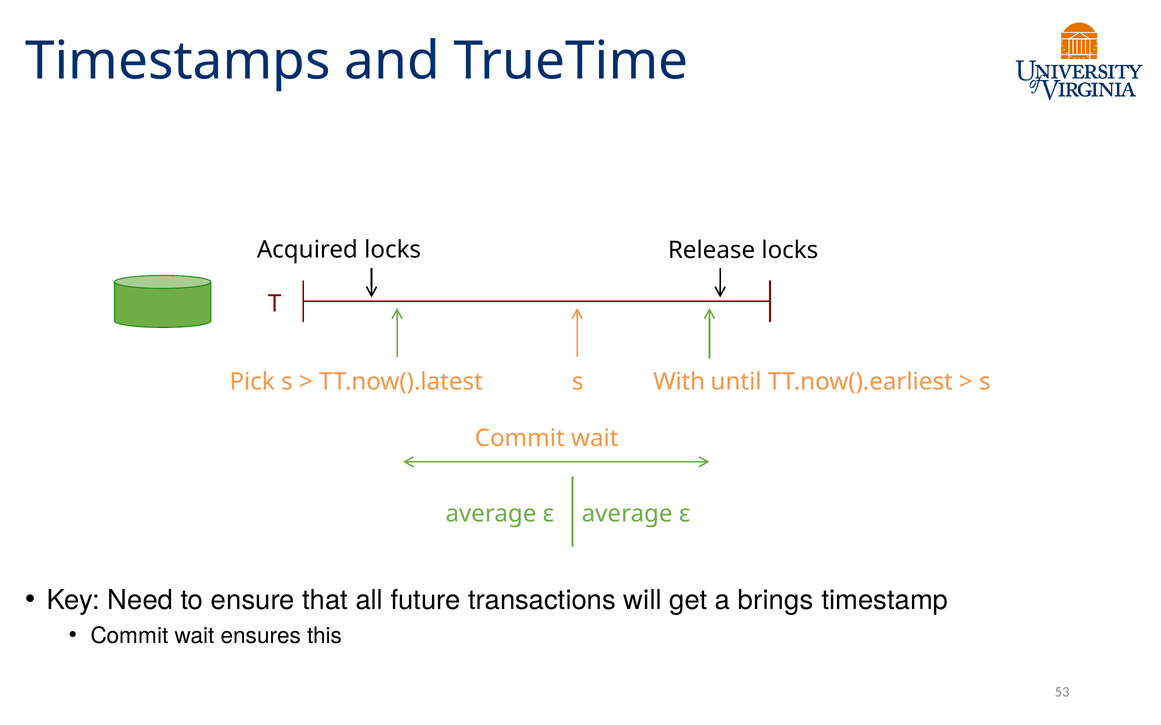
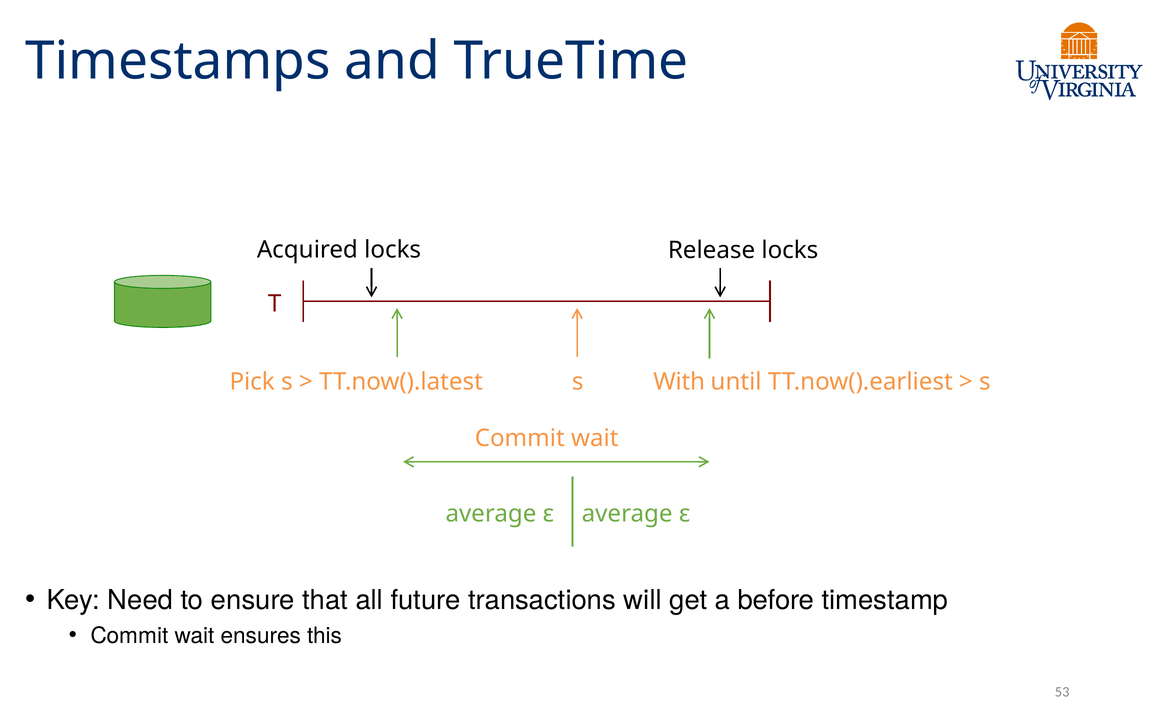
brings: brings -> before (776, 601)
